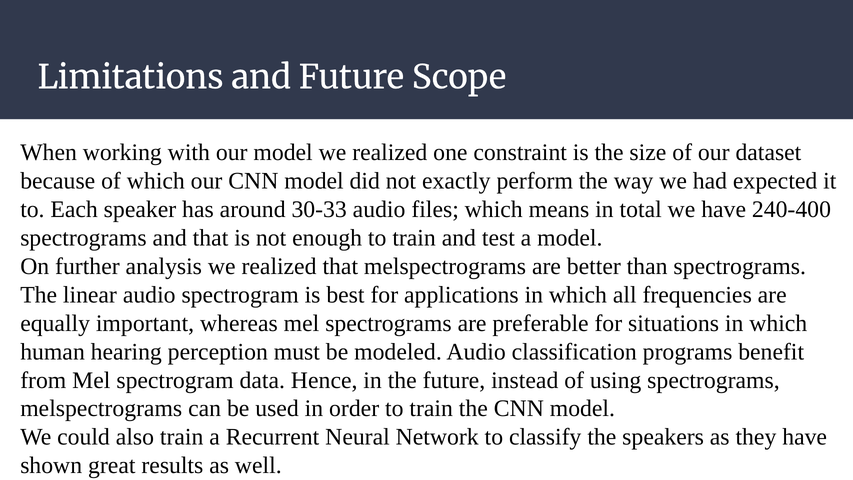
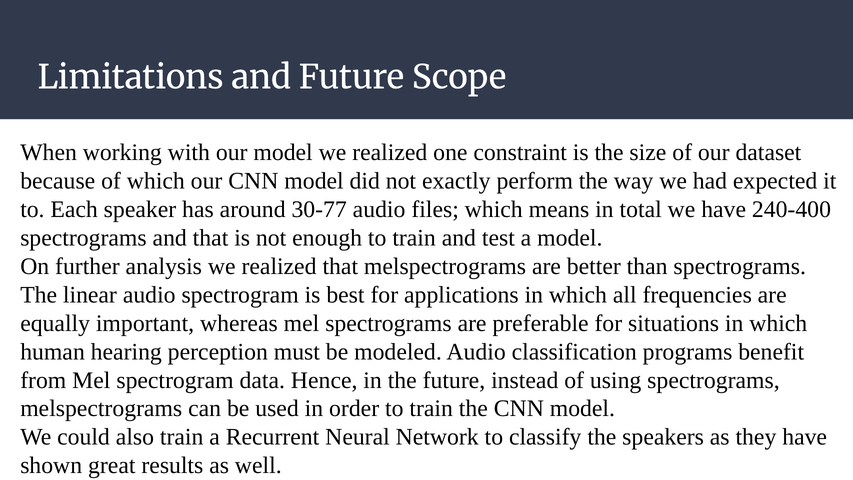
30-33: 30-33 -> 30-77 (319, 209)
